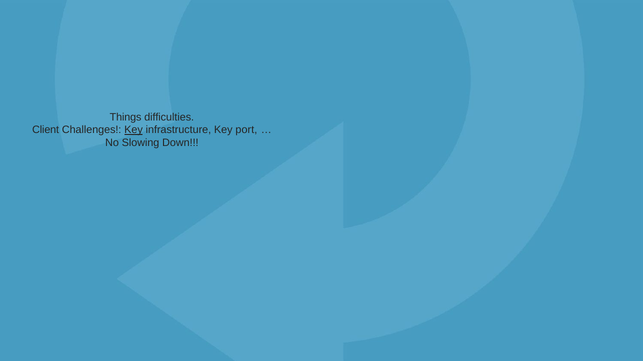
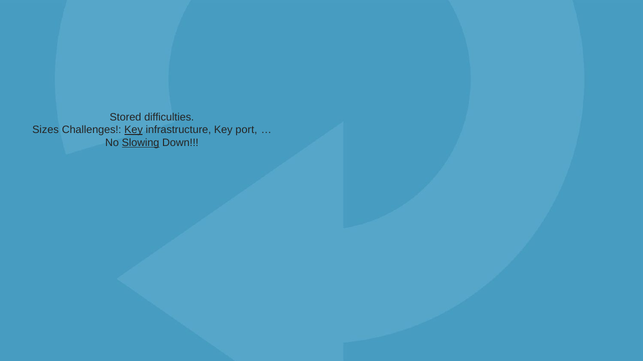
Things: Things -> Stored (125, 117)
Client: Client -> Sizes (46, 130)
Slowing underline: none -> present (141, 143)
